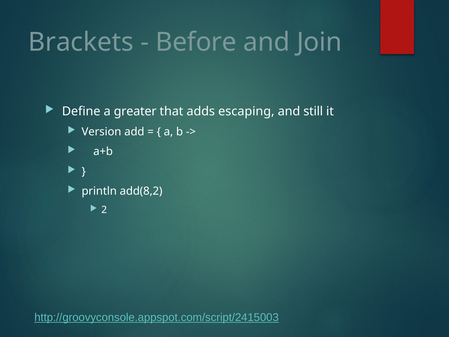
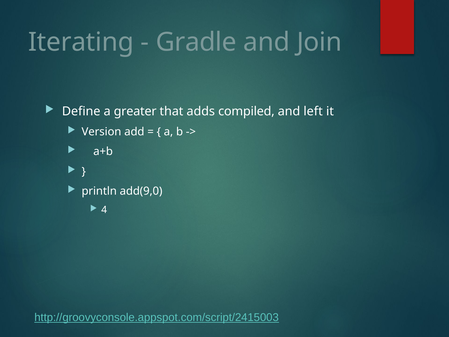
Brackets: Brackets -> Iterating (81, 42)
Before: Before -> Gradle (196, 42)
escaping: escaping -> compiled (246, 111)
still: still -> left (313, 111)
add(8,2: add(8,2 -> add(9,0 (141, 191)
2: 2 -> 4 (104, 210)
